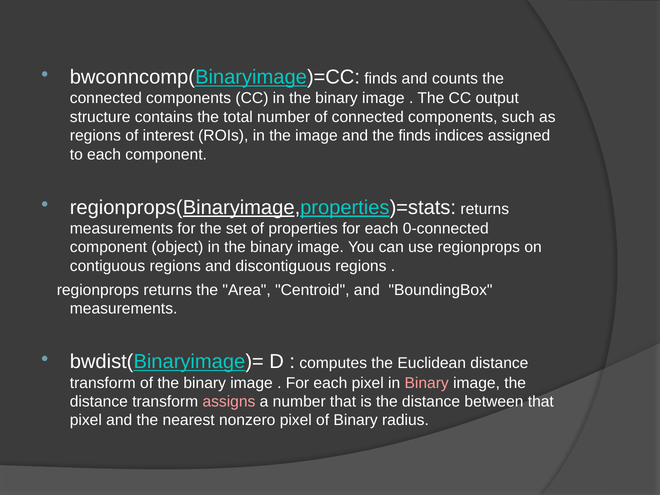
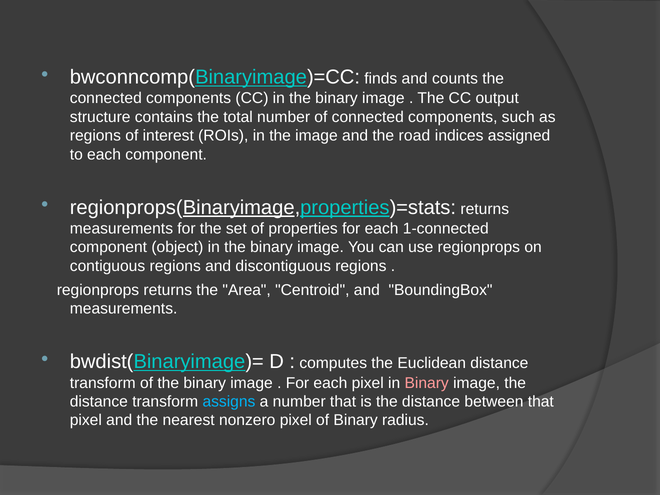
the finds: finds -> road (414, 136)
0-connected: 0-connected -> 1-connected (446, 228)
assigns colour: pink -> light blue (229, 402)
